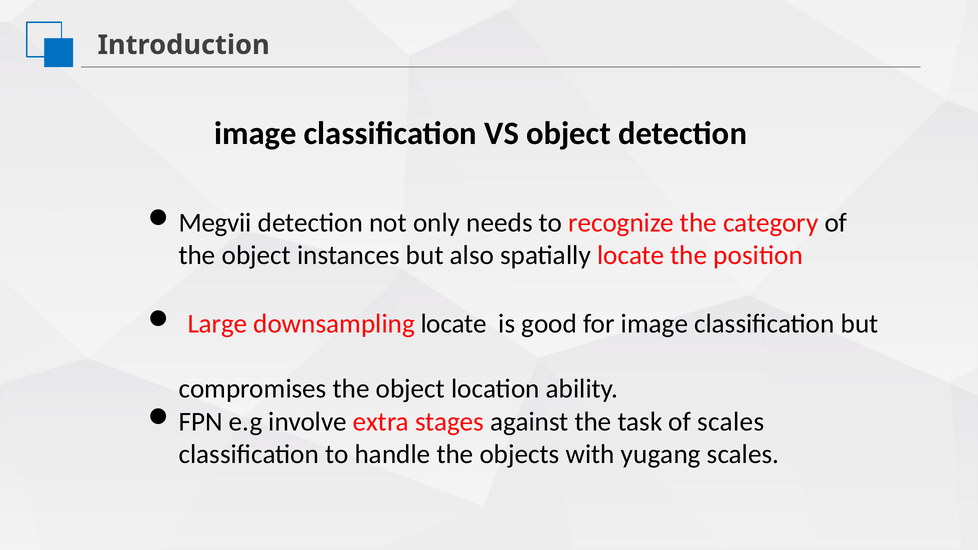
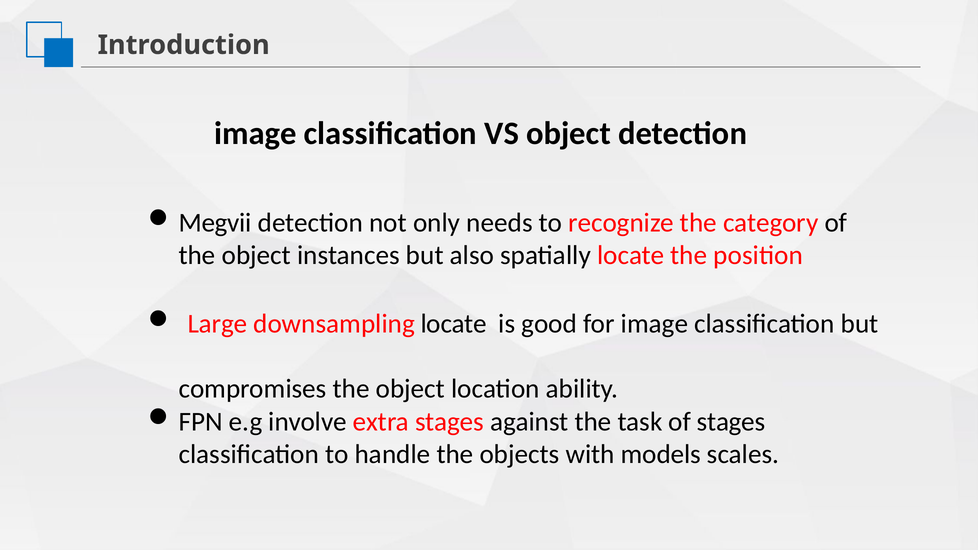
of scales: scales -> stages (731, 422)
yugang: yugang -> models (661, 455)
